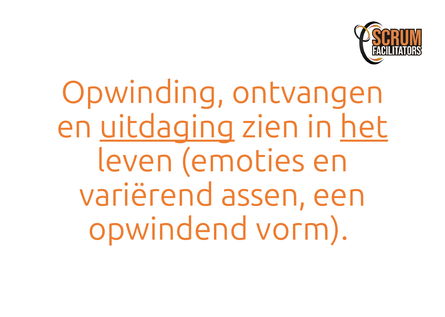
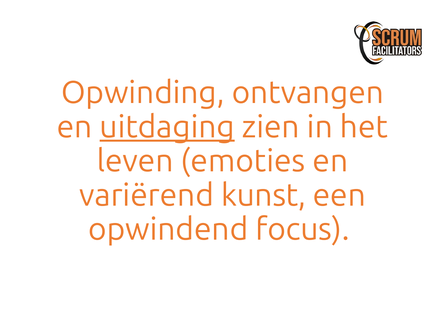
het underline: present -> none (364, 127)
assen: assen -> kunst (263, 195)
vorm: vorm -> focus (302, 230)
